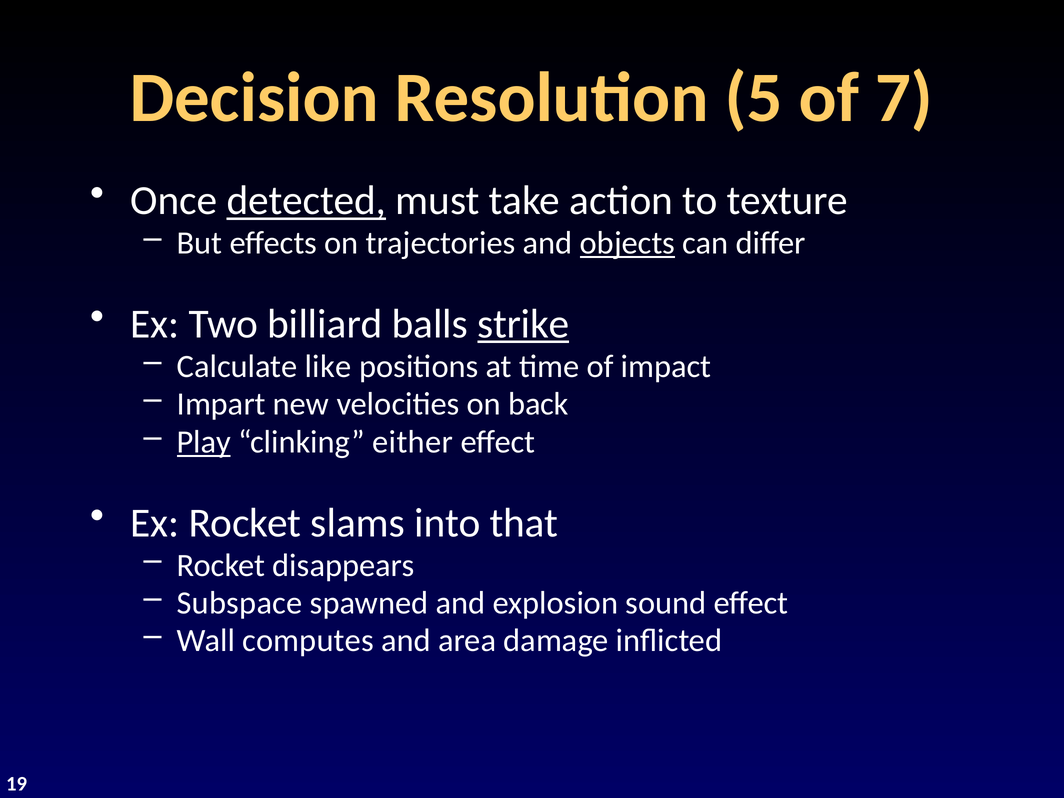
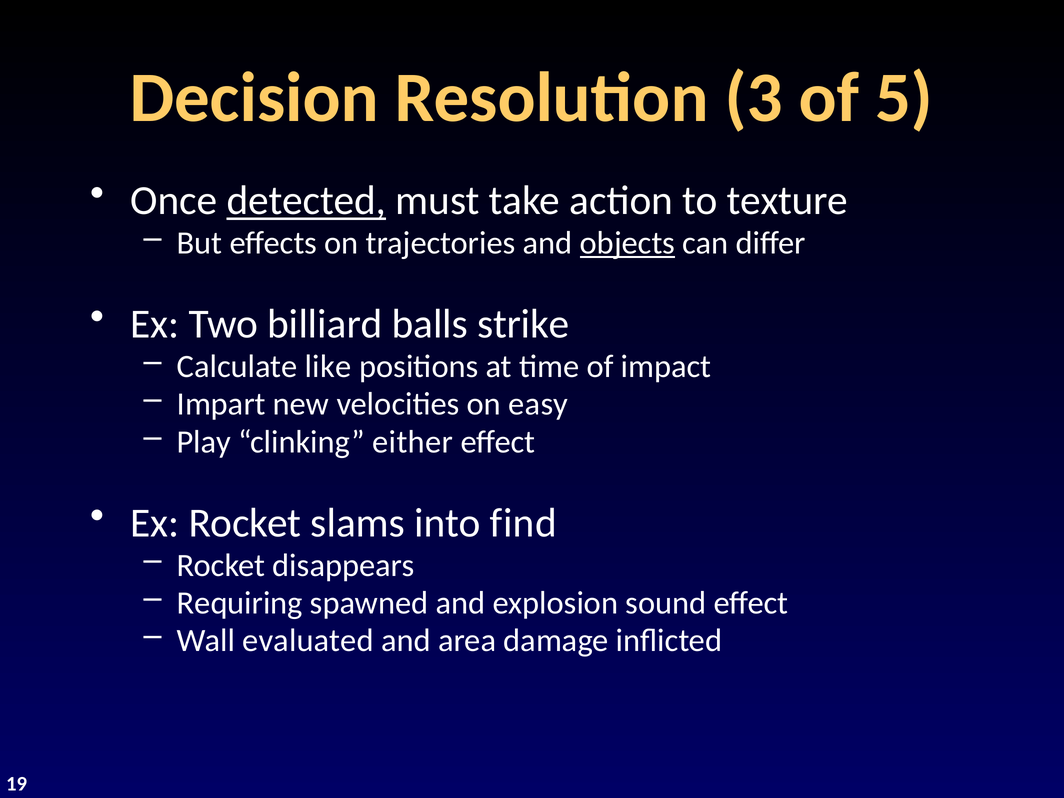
5: 5 -> 3 (754, 98)
7: 7 -> 5 (904, 98)
strike underline: present -> none (523, 324)
back: back -> easy (538, 404)
Play underline: present -> none (204, 442)
that: that -> find (523, 523)
Subspace: Subspace -> Requiring (240, 603)
computes: computes -> evaluated (308, 641)
